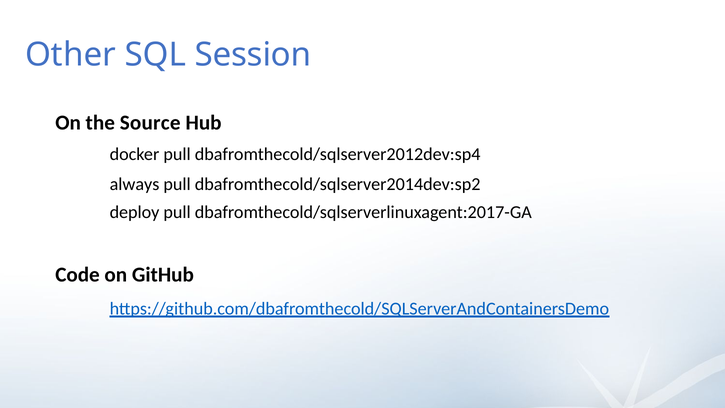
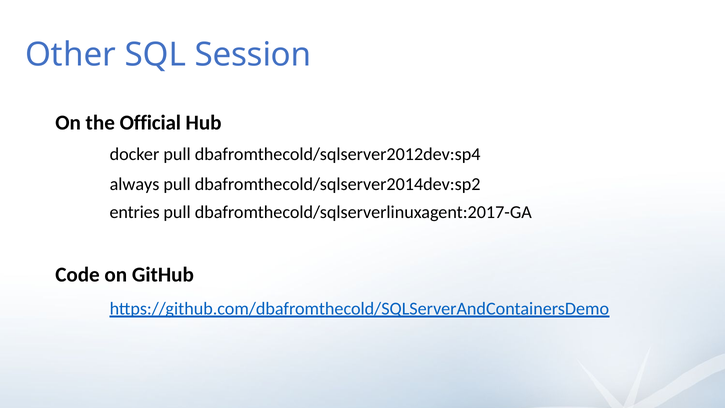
Source: Source -> Official (150, 123)
deploy: deploy -> entries (135, 212)
